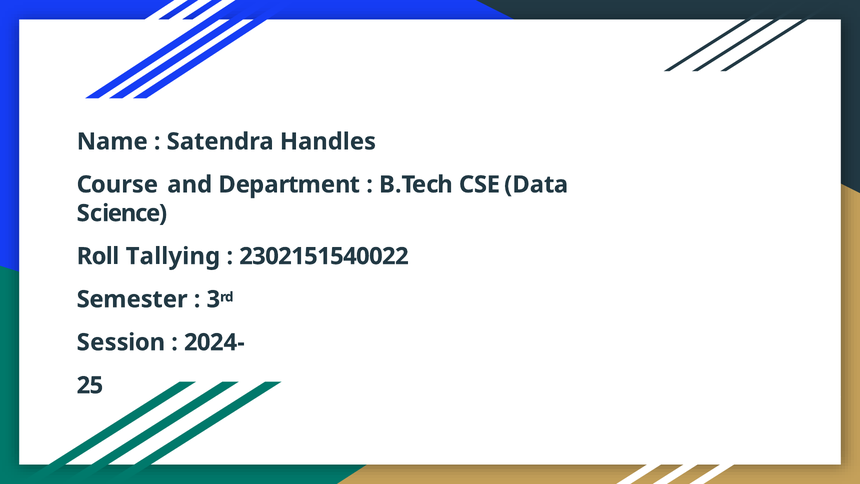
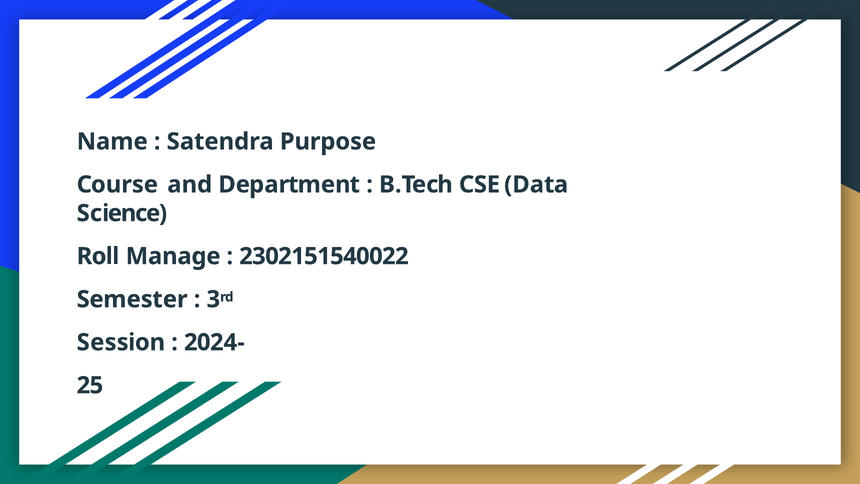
Handles: Handles -> Purpose (328, 141)
Tallying: Tallying -> Manage (173, 256)
